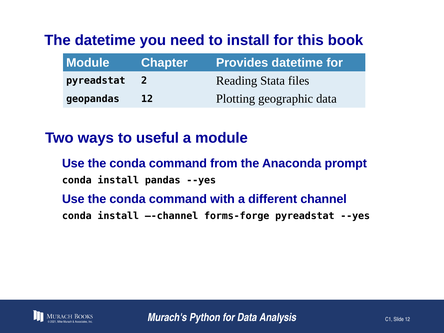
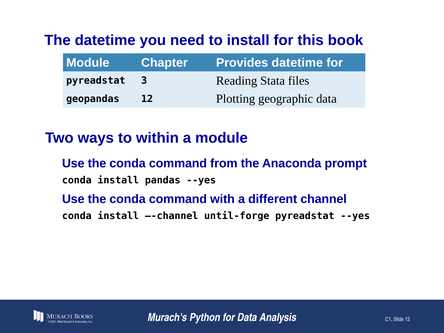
2: 2 -> 3 (144, 81)
useful: useful -> within (157, 138)
forms-forge: forms-forge -> until-forge (237, 216)
